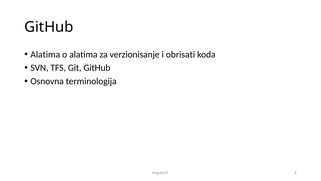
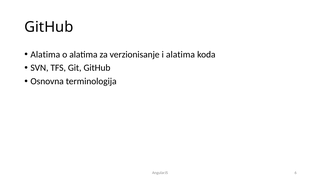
i obrisati: obrisati -> alatima (180, 54)
